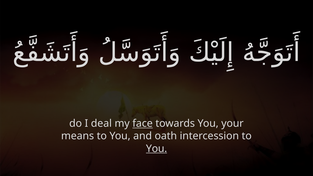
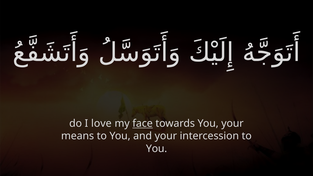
deal: deal -> love (101, 124)
and oath: oath -> your (166, 136)
You underline: present -> none (157, 149)
